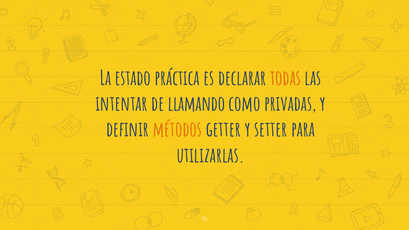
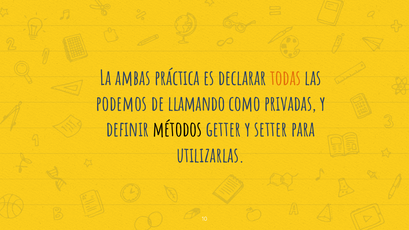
estado: estado -> ambas (133, 78)
intentar: intentar -> podemos (121, 104)
métodos colour: orange -> black (177, 130)
